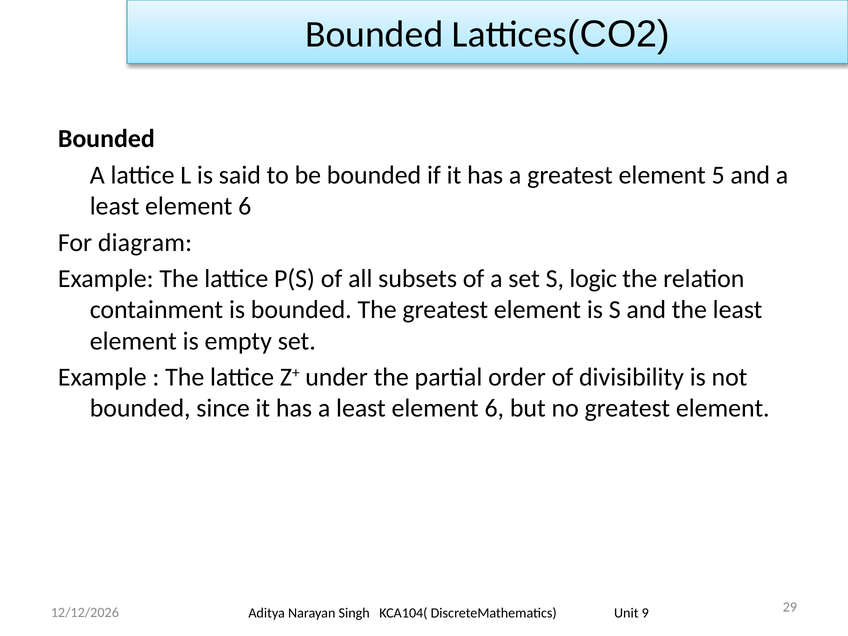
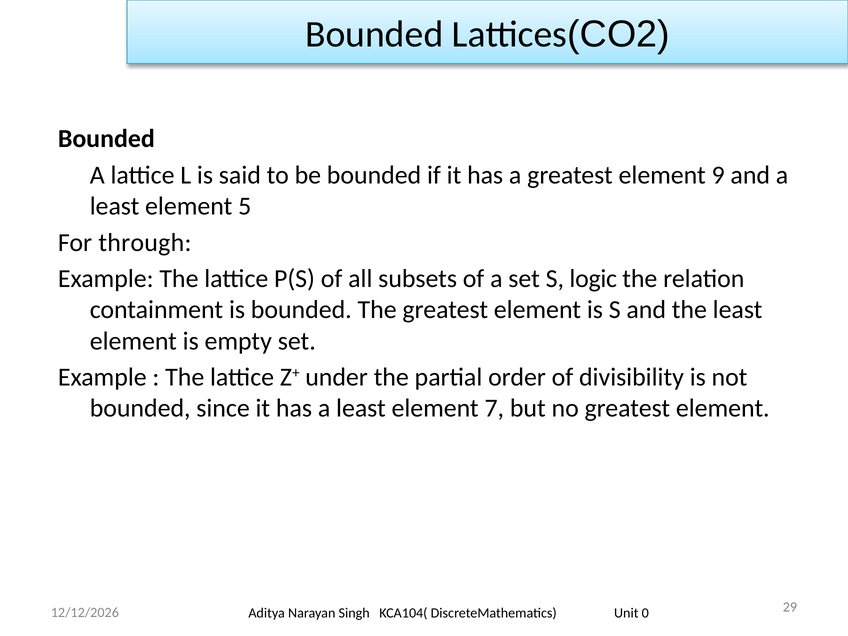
5: 5 -> 9 (718, 175)
6: 6 -> 5 (245, 206)
diagram: diagram -> through (145, 243)
6: 6 -> 7 (494, 408)
9: 9 -> 0 (645, 613)
